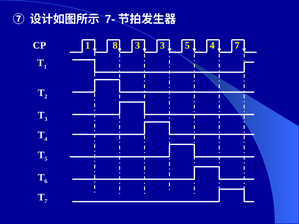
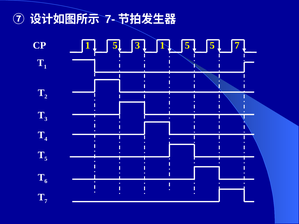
8: 8 -> 5 (115, 46)
3 3: 3 -> 1 (162, 46)
5 4: 4 -> 5 (212, 46)
